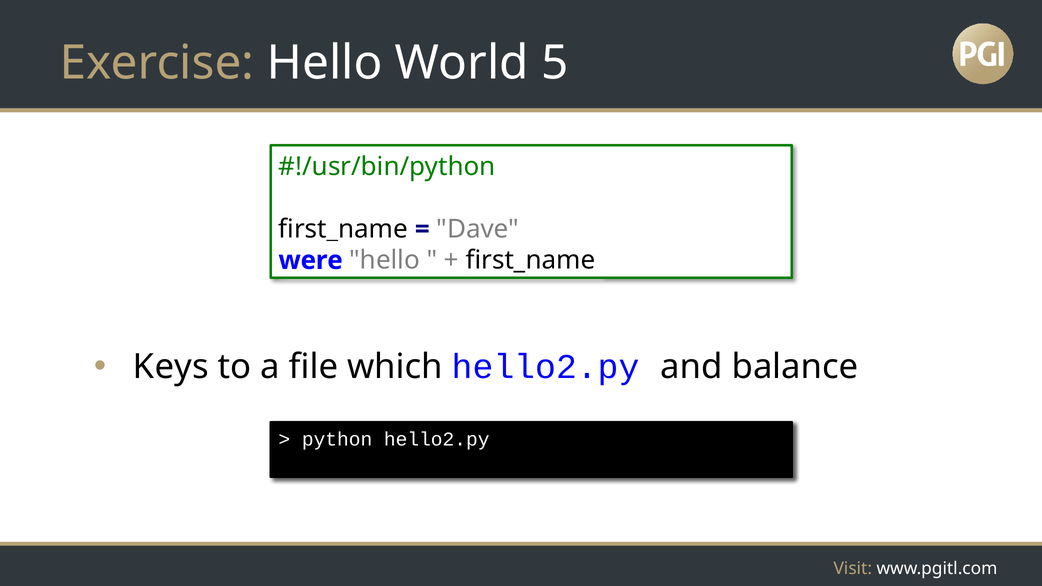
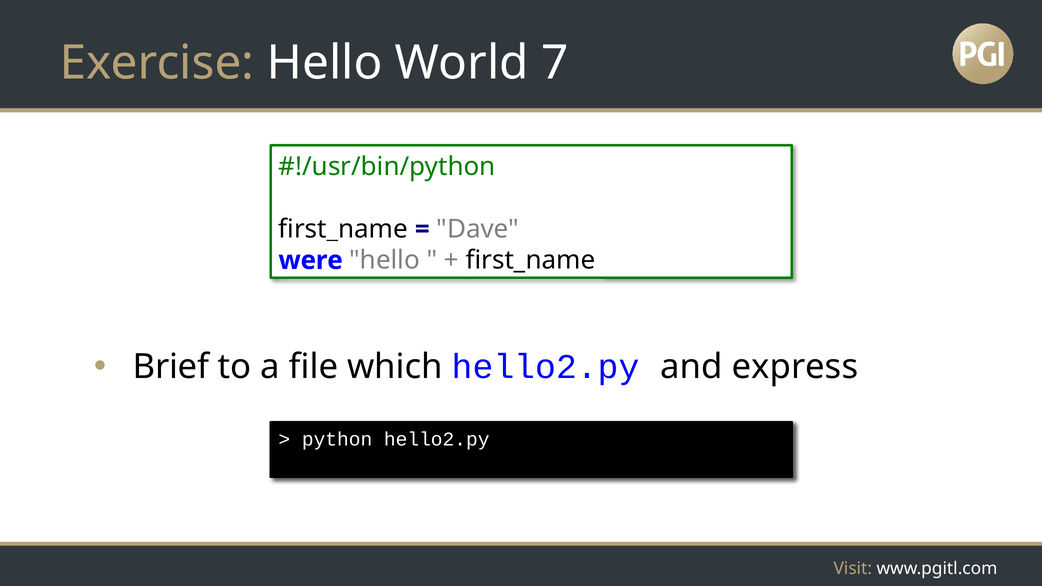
5: 5 -> 7 (555, 63)
Keys: Keys -> Brief (171, 367)
balance: balance -> express (795, 367)
